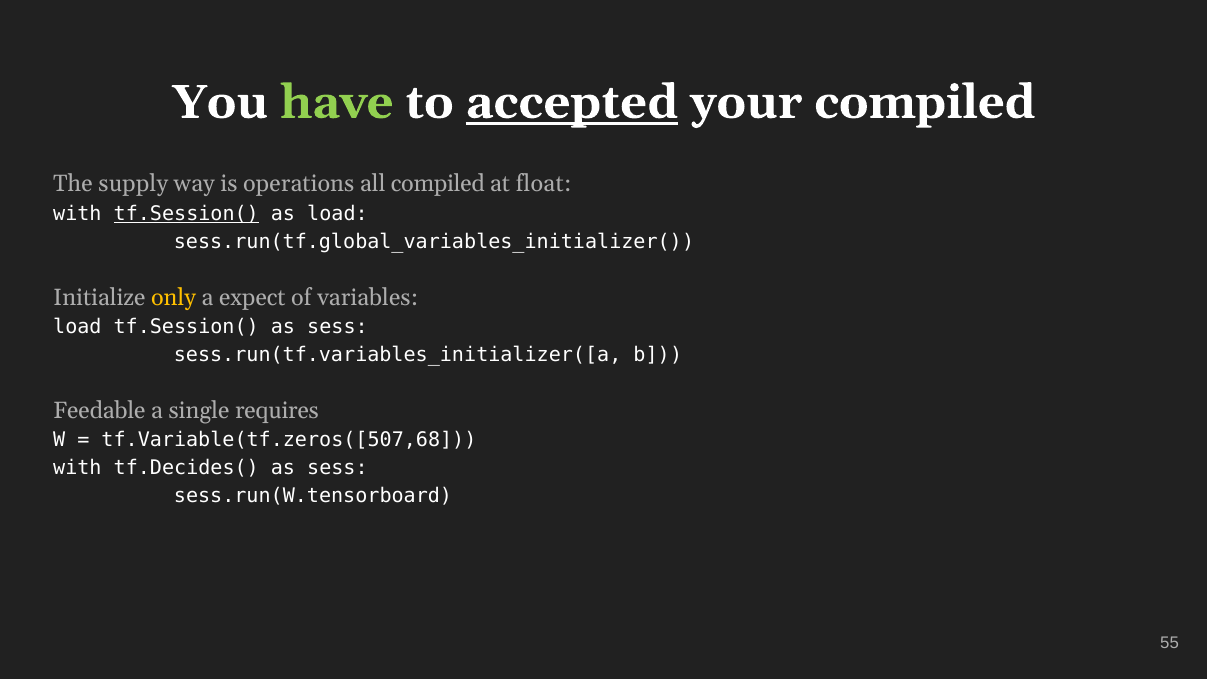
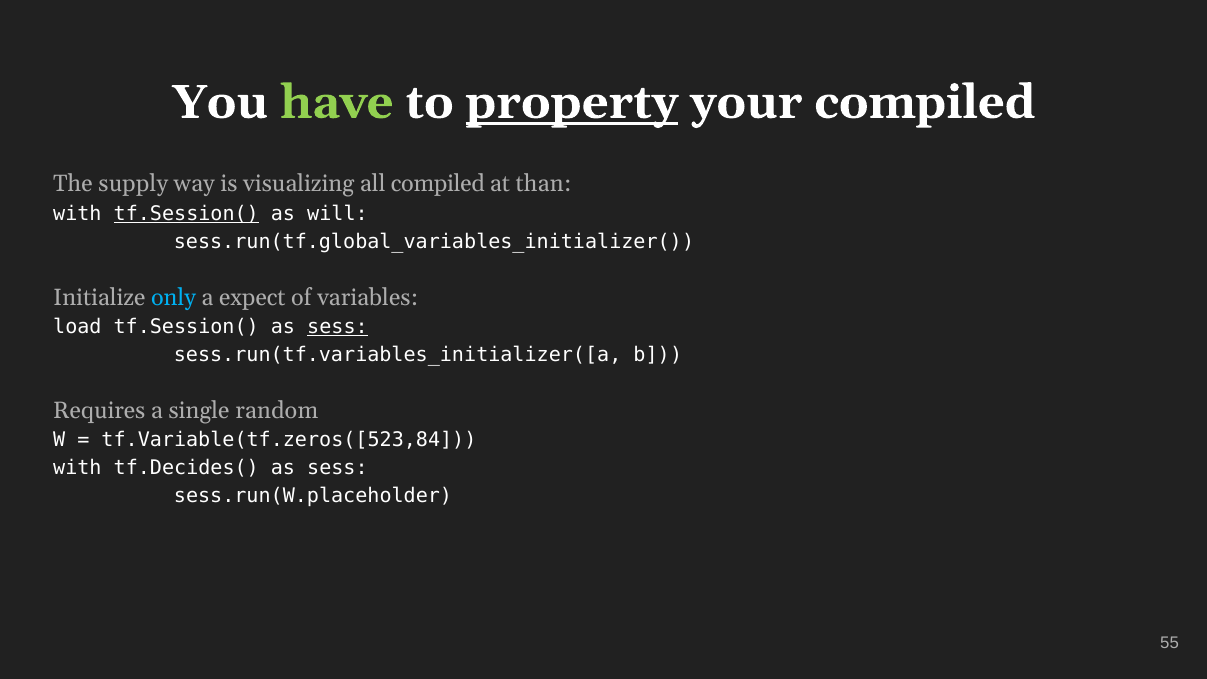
accepted: accepted -> property (572, 102)
operations: operations -> visualizing (299, 184)
float: float -> than (543, 184)
as load: load -> will (337, 214)
only colour: yellow -> light blue (173, 297)
sess underline: none -> present (337, 327)
Feedable: Feedable -> Requires (99, 411)
requires: requires -> random (277, 411)
tf.Variable(tf.zeros([507,68: tf.Variable(tf.zeros([507,68 -> tf.Variable(tf.zeros([523,84 (289, 440)
sess.run(W.tensorboard: sess.run(W.tensorboard -> sess.run(W.placeholder (313, 496)
